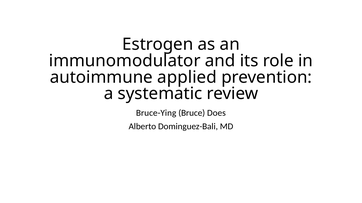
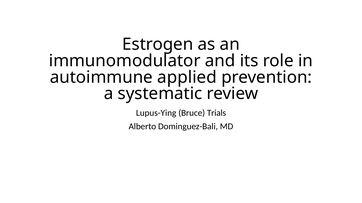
Bruce-Ying: Bruce-Ying -> Lupus-Ying (156, 113)
Does: Does -> Trials (217, 113)
